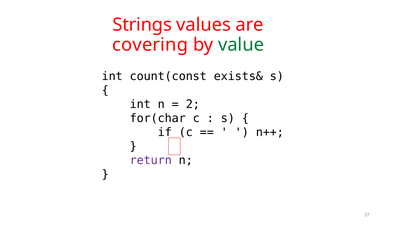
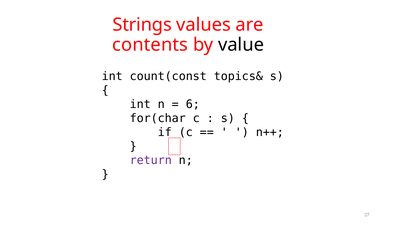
covering: covering -> contents (150, 45)
value colour: green -> black (241, 45)
exists&: exists& -> topics& (238, 76)
2: 2 -> 6 (193, 104)
